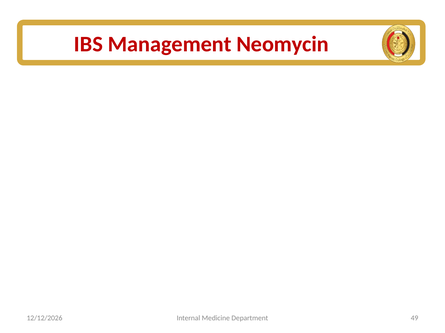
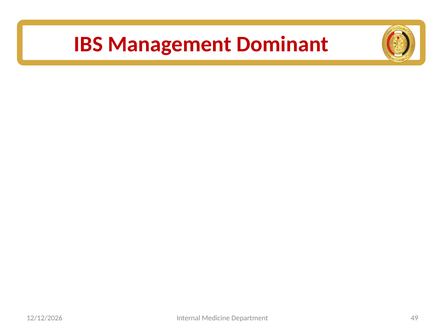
Neomycin: Neomycin -> Dominant (283, 44)
